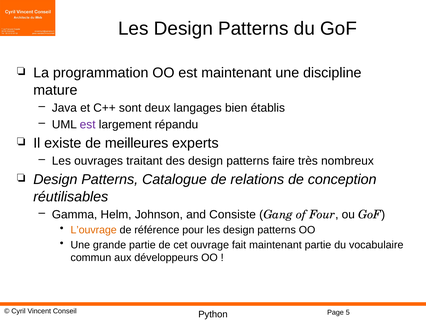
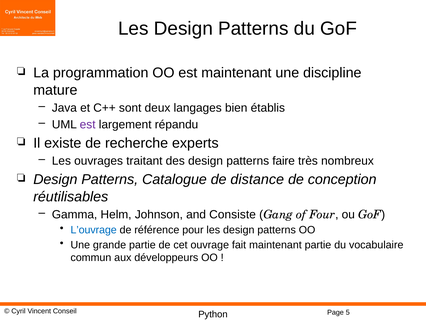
meilleures: meilleures -> recherche (137, 143)
relations: relations -> distance (257, 179)
L’ouvrage colour: orange -> blue (94, 230)
